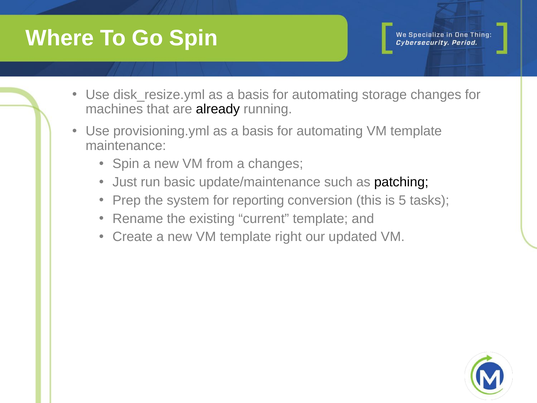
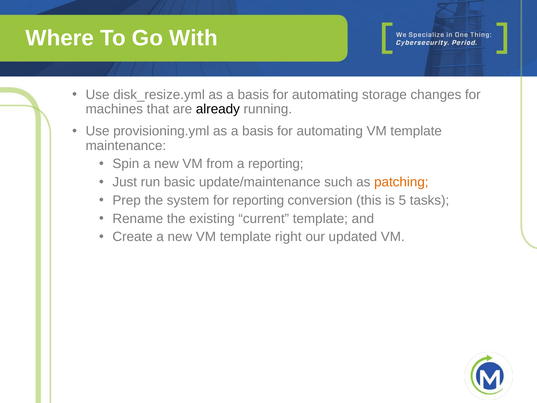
Go Spin: Spin -> With (193, 38)
a changes: changes -> reporting (276, 164)
patching colour: black -> orange (401, 182)
